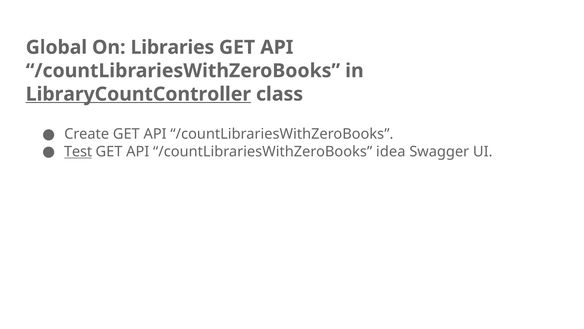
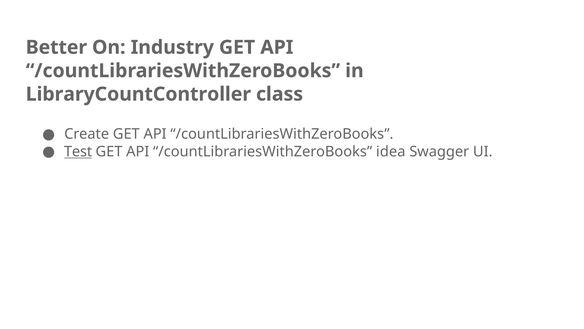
Global: Global -> Better (56, 47)
Libraries: Libraries -> Industry (172, 47)
LibraryCountController underline: present -> none (138, 94)
